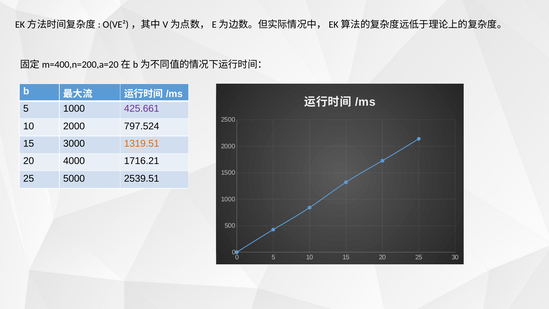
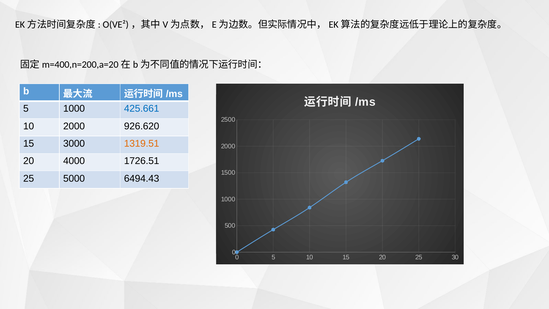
425.661 colour: purple -> blue (142, 109)
797.524: 797.524 -> 926.620 (142, 126)
1716.21: 1716.21 -> 1726.51 (142, 161)
2539.51: 2539.51 -> 6494.43 (142, 178)
